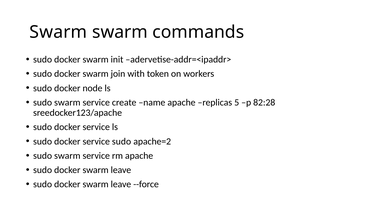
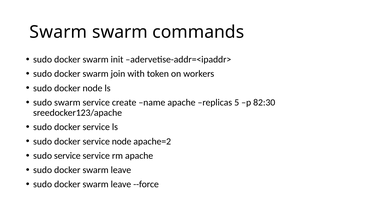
82:28: 82:28 -> 82:30 (264, 103)
service sudo: sudo -> node (122, 142)
swarm: swarm -> service (67, 156)
